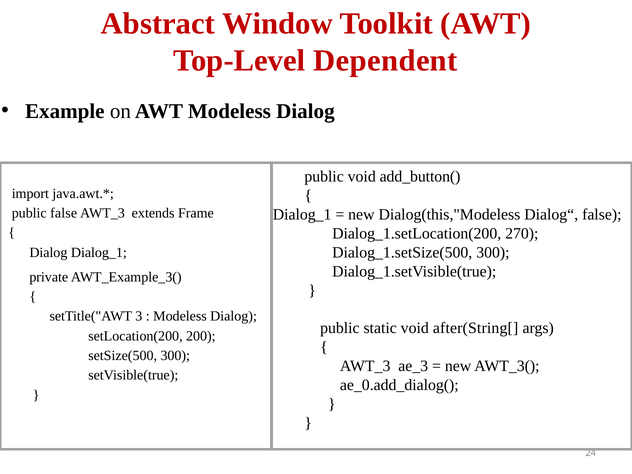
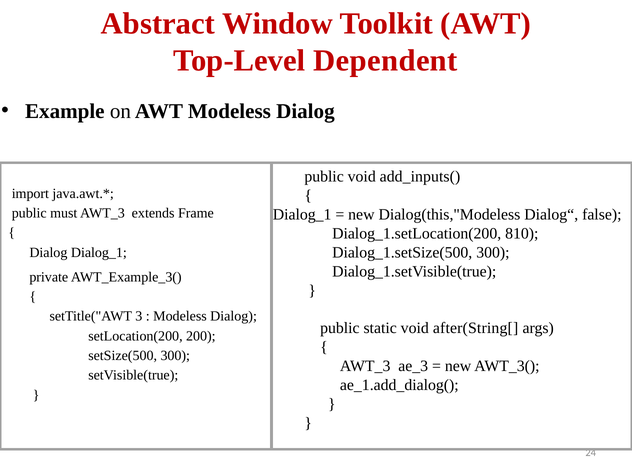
add_button(: add_button( -> add_inputs( (420, 177)
public false: false -> must (64, 213)
270: 270 -> 810 (522, 233)
ae_0.add_dialog(: ae_0.add_dialog( -> ae_1.add_dialog( (399, 385)
